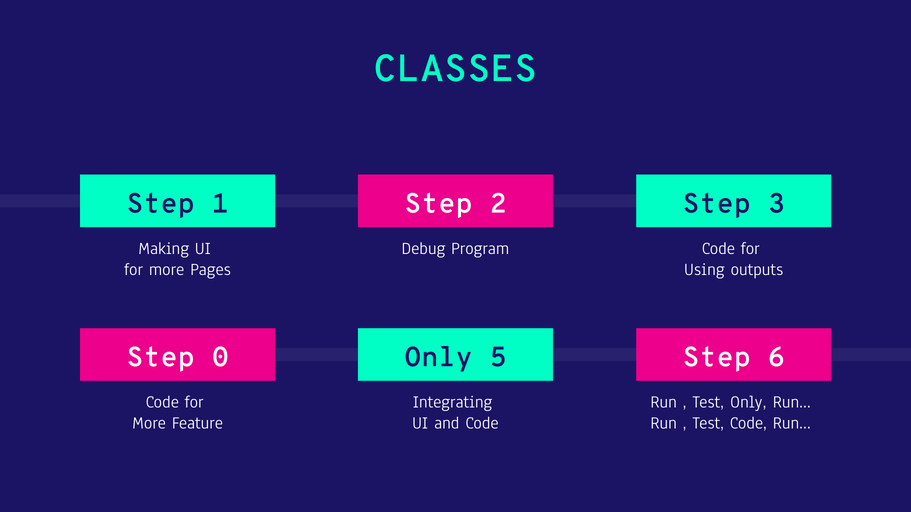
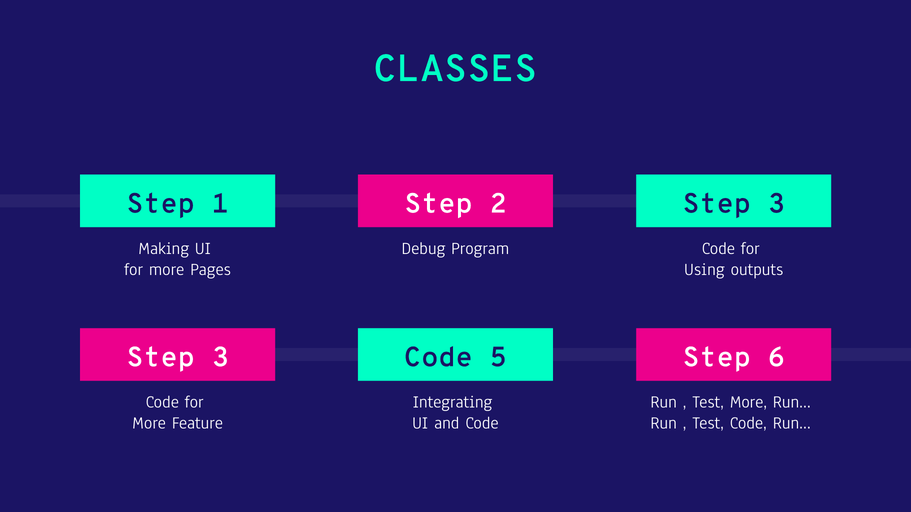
0: 0 -> 3 (220, 357)
Only: Only -> Code (438, 357)
Test Only: Only -> More (748, 402)
